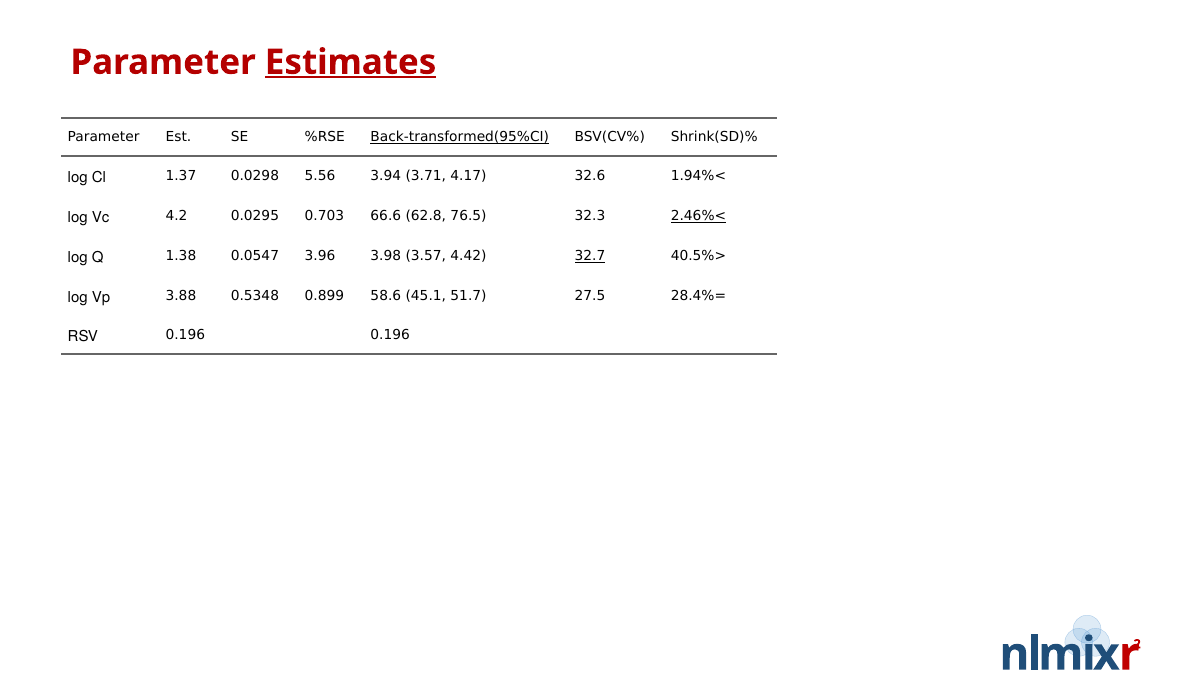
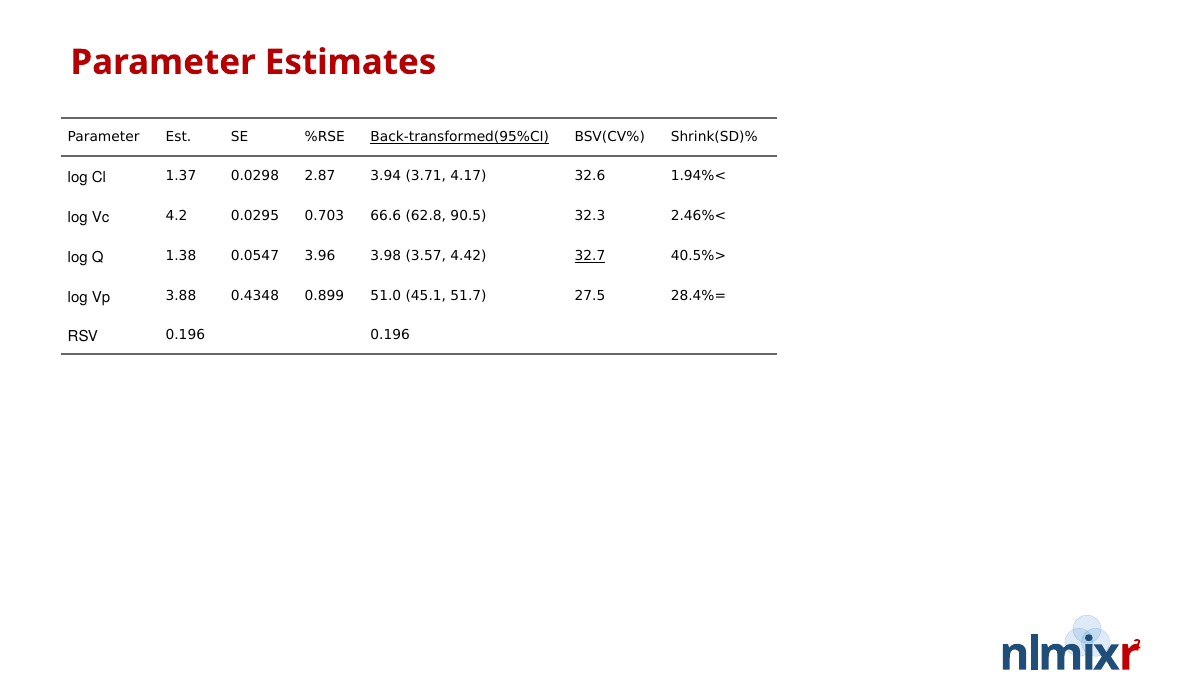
Estimates underline: present -> none (351, 62)
5.56: 5.56 -> 2.87 (320, 176)
76.5: 76.5 -> 90.5 (469, 216)
2.46%< underline: present -> none (698, 216)
0.5348: 0.5348 -> 0.4348 (255, 296)
58.6: 58.6 -> 51.0 (386, 296)
